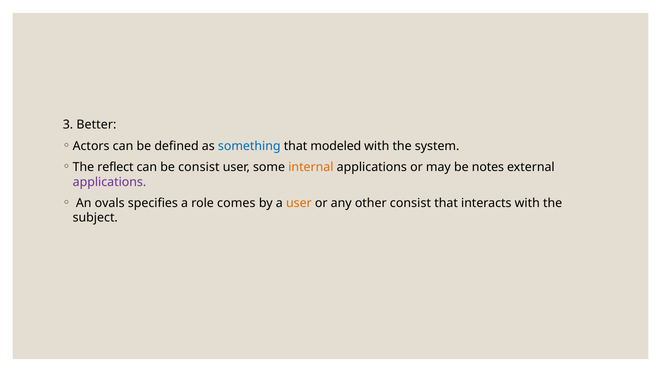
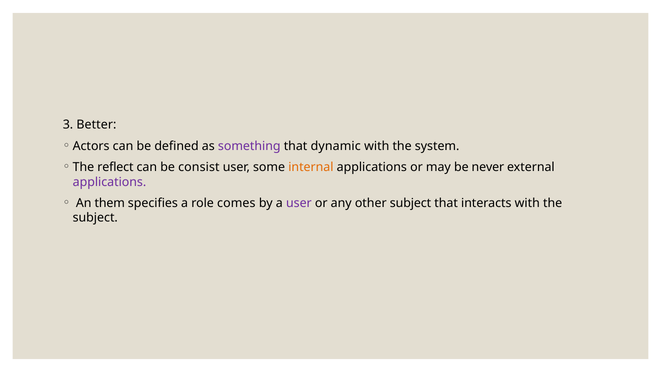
something colour: blue -> purple (249, 146)
modeled: modeled -> dynamic (336, 146)
notes: notes -> never (488, 167)
ovals: ovals -> them (110, 203)
user colour: orange -> purple (299, 203)
other consist: consist -> subject (411, 203)
